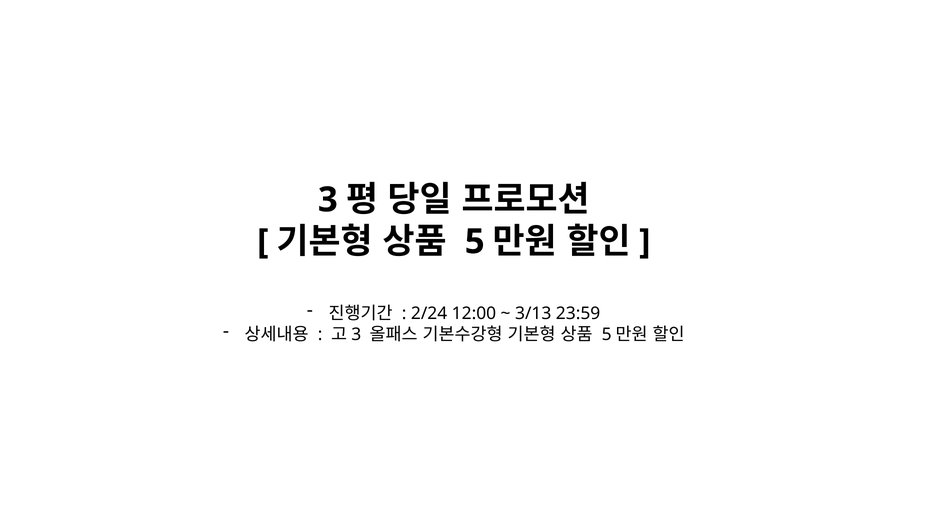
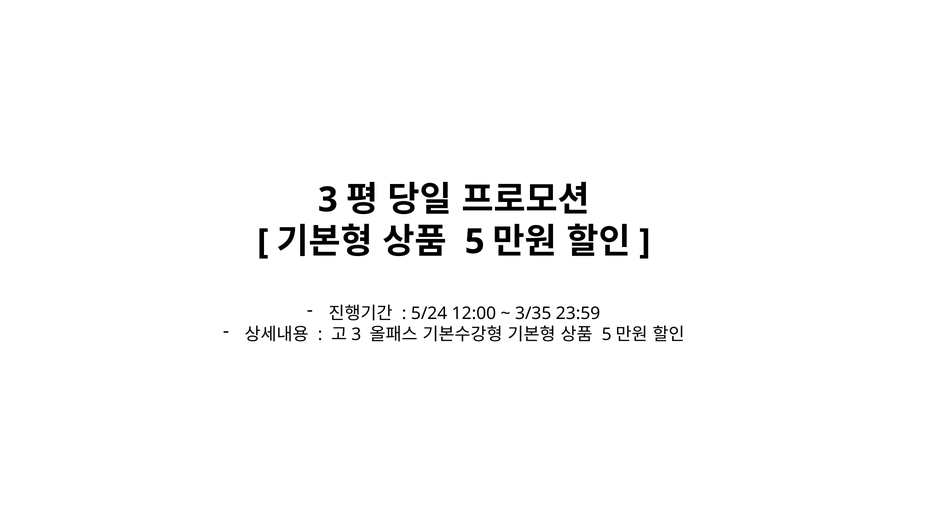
2/24: 2/24 -> 5/24 (429, 313)
3/13: 3/13 -> 3/35 (533, 313)
